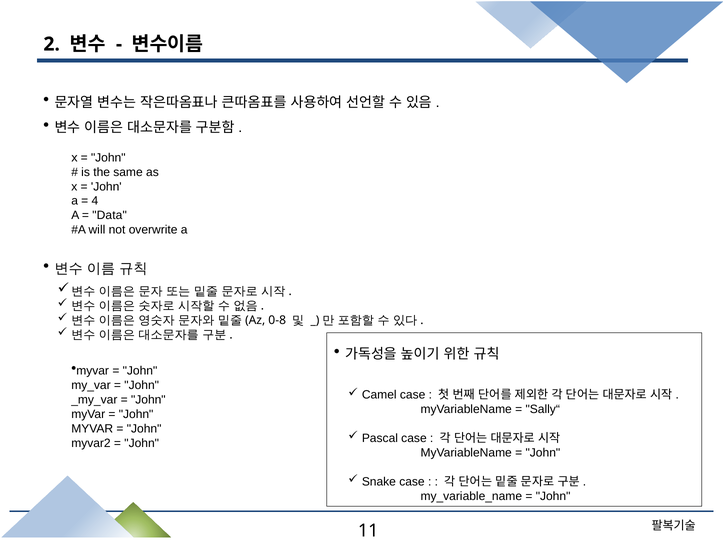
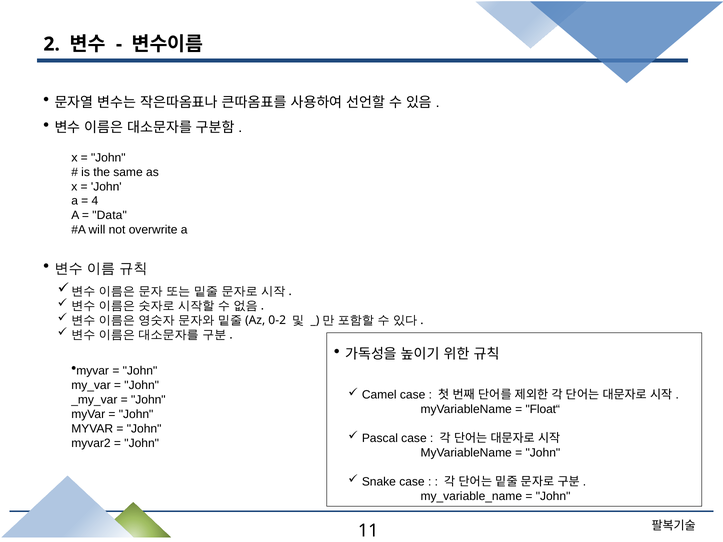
0-8: 0-8 -> 0-2 (277, 320)
Sally“: Sally“ -> Float“ (543, 410)
